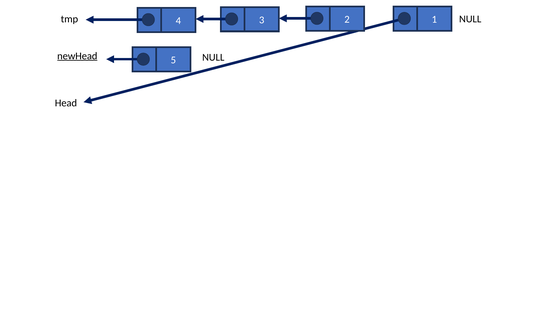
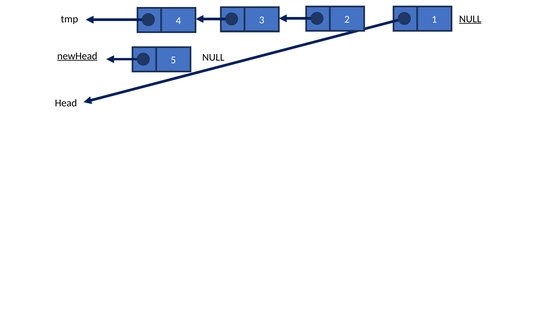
NULL underline: none -> present (470, 19)
